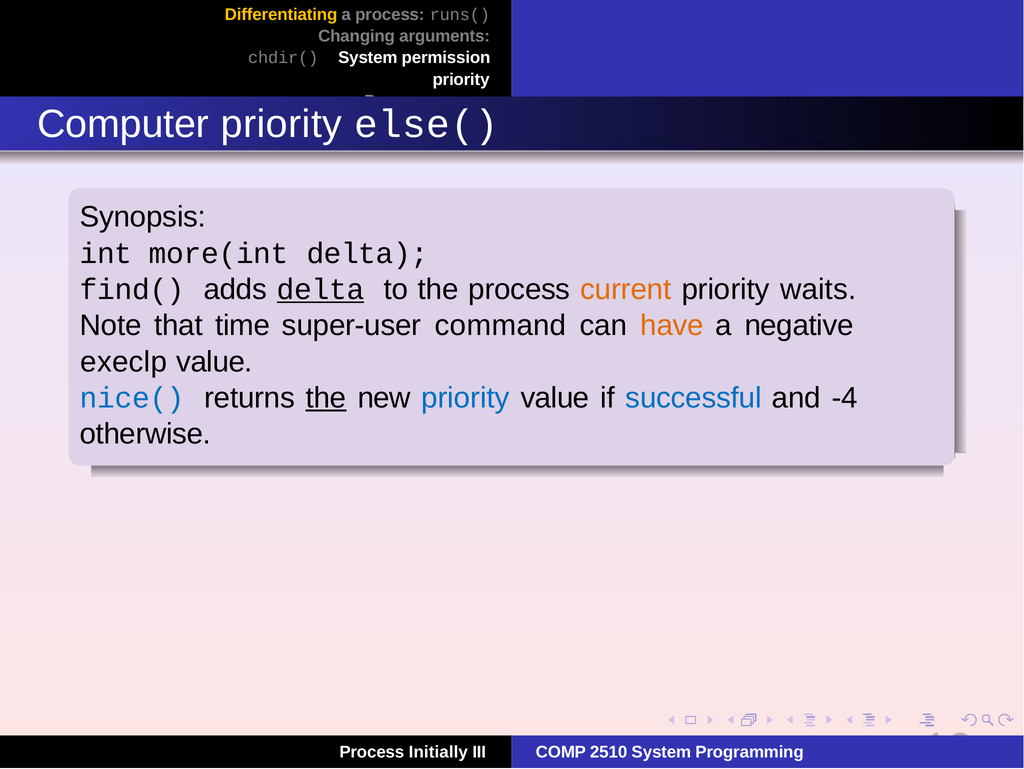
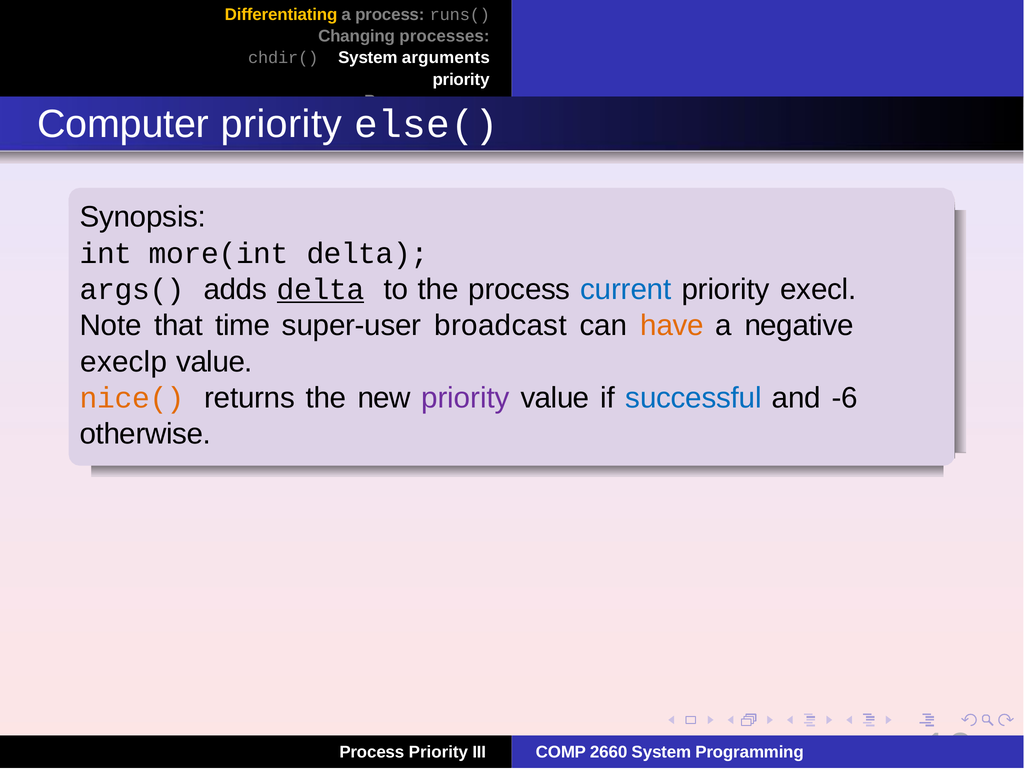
arguments: arguments -> processes (444, 36)
permission: permission -> arguments (446, 58)
find(: find( -> args( (132, 289)
current colour: orange -> blue (626, 289)
waits: waits -> execl (818, 289)
command: command -> broadcast (501, 325)
nice( colour: blue -> orange (132, 398)
the underline: present -> none (326, 398)
priority colour: blue -> purple (465, 398)
-4: -4 -> -6 (845, 398)
Process Initially: Initially -> Priority (438, 752)
2510: 2510 -> 2660 (609, 752)
